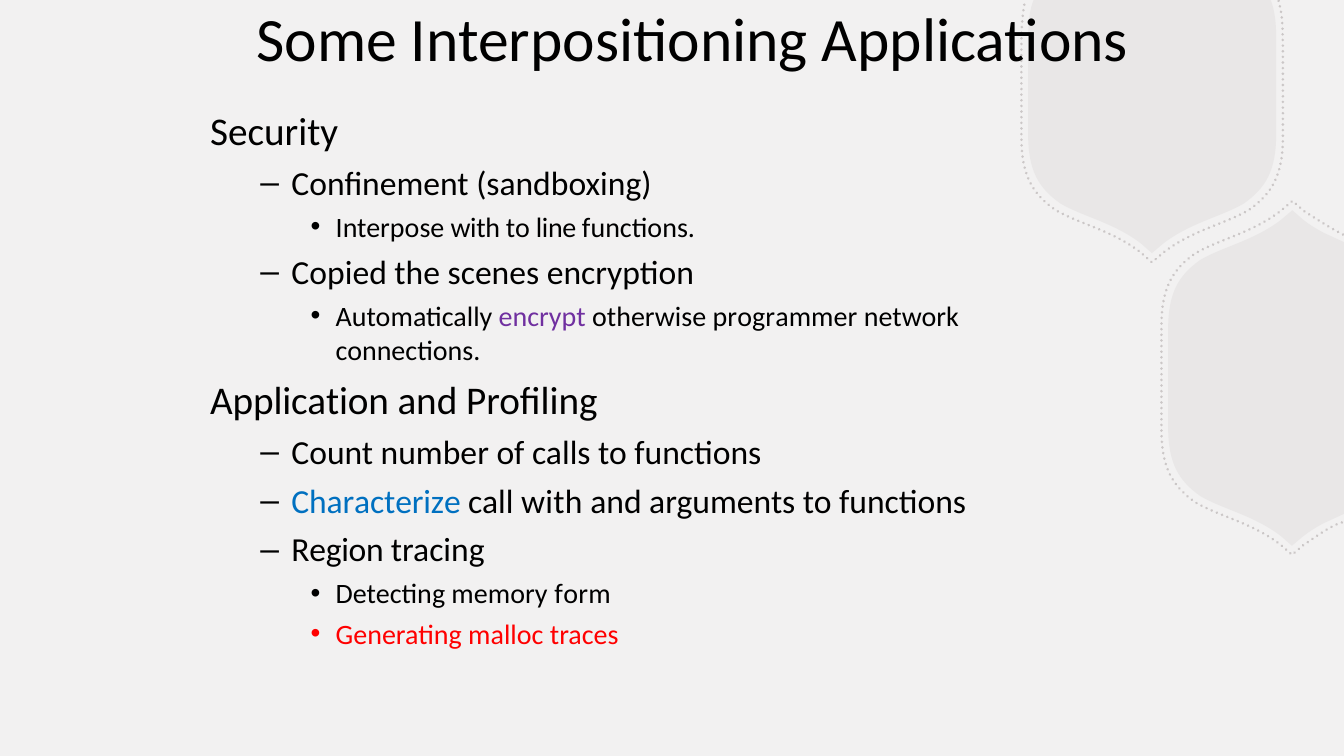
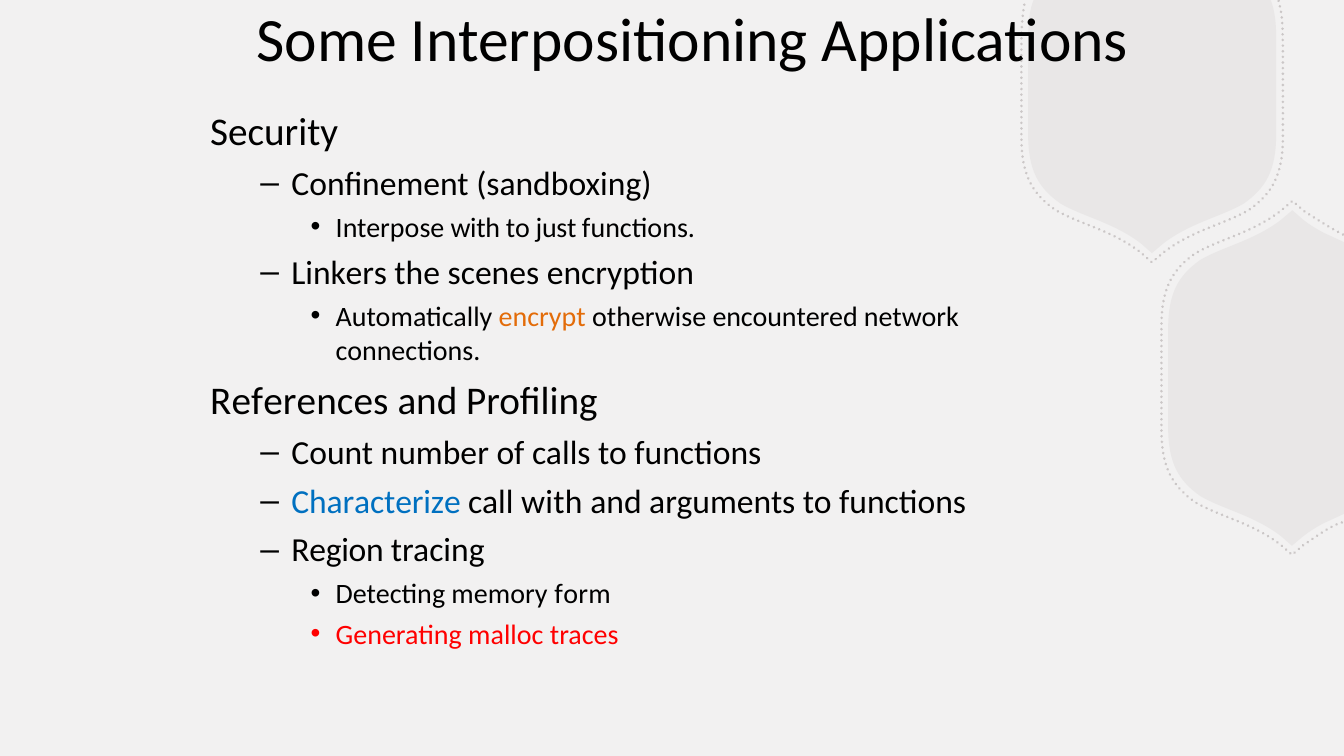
line: line -> just (556, 228)
Copied: Copied -> Linkers (339, 274)
encrypt colour: purple -> orange (542, 317)
programmer: programmer -> encountered (785, 317)
Application: Application -> References (299, 402)
